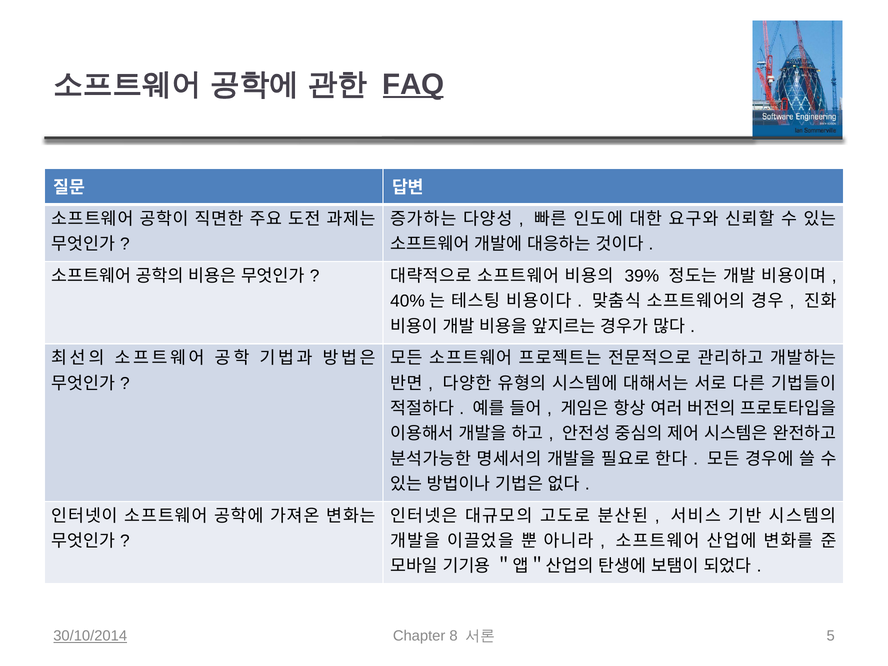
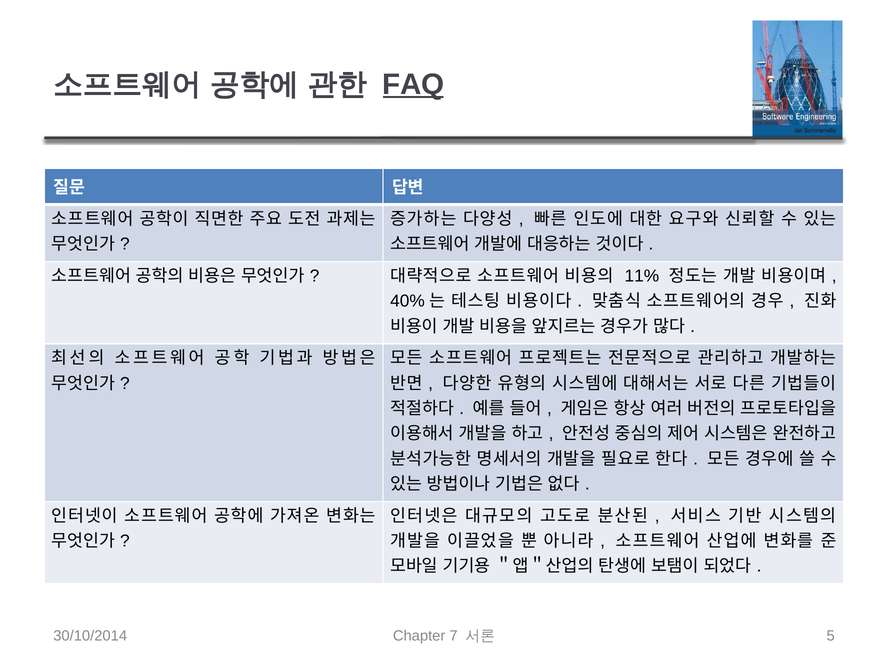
39%: 39% -> 11% (642, 276)
30/10/2014 underline: present -> none (90, 636)
8: 8 -> 7 (454, 636)
